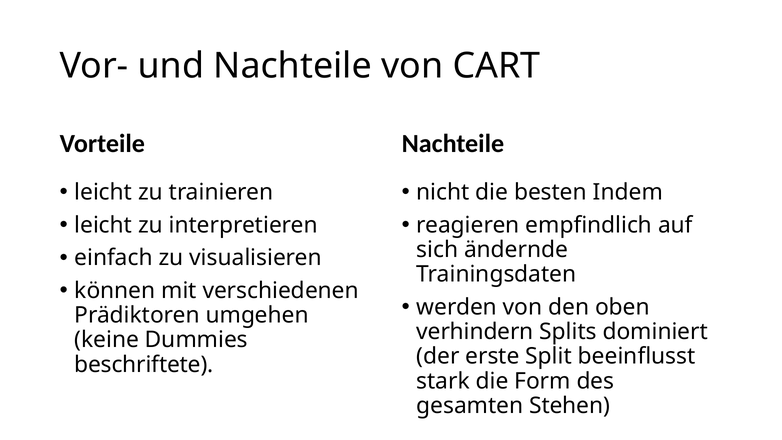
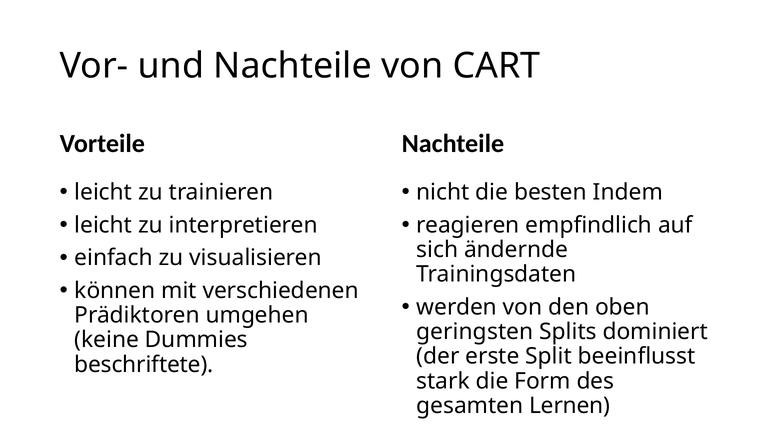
verhindern: verhindern -> geringsten (475, 332)
Stehen: Stehen -> Lernen (570, 406)
